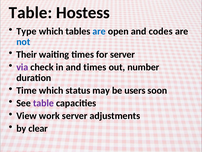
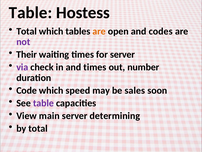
Type: Type -> Total (27, 31)
are colour: blue -> orange (99, 31)
not colour: blue -> purple (23, 42)
Time: Time -> Code (27, 90)
status: status -> speed (78, 90)
users: users -> sales (135, 90)
work: work -> main (49, 115)
adjustments: adjustments -> determining (115, 115)
by clear: clear -> total (38, 128)
